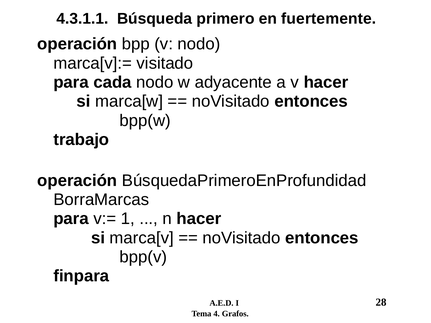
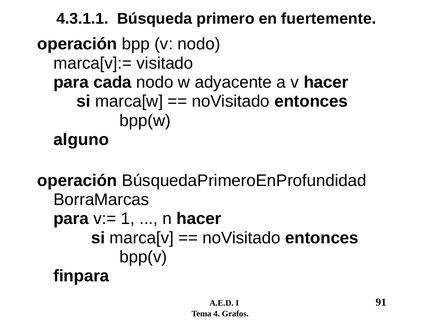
trabajo: trabajo -> alguno (81, 140)
28: 28 -> 91 (381, 303)
